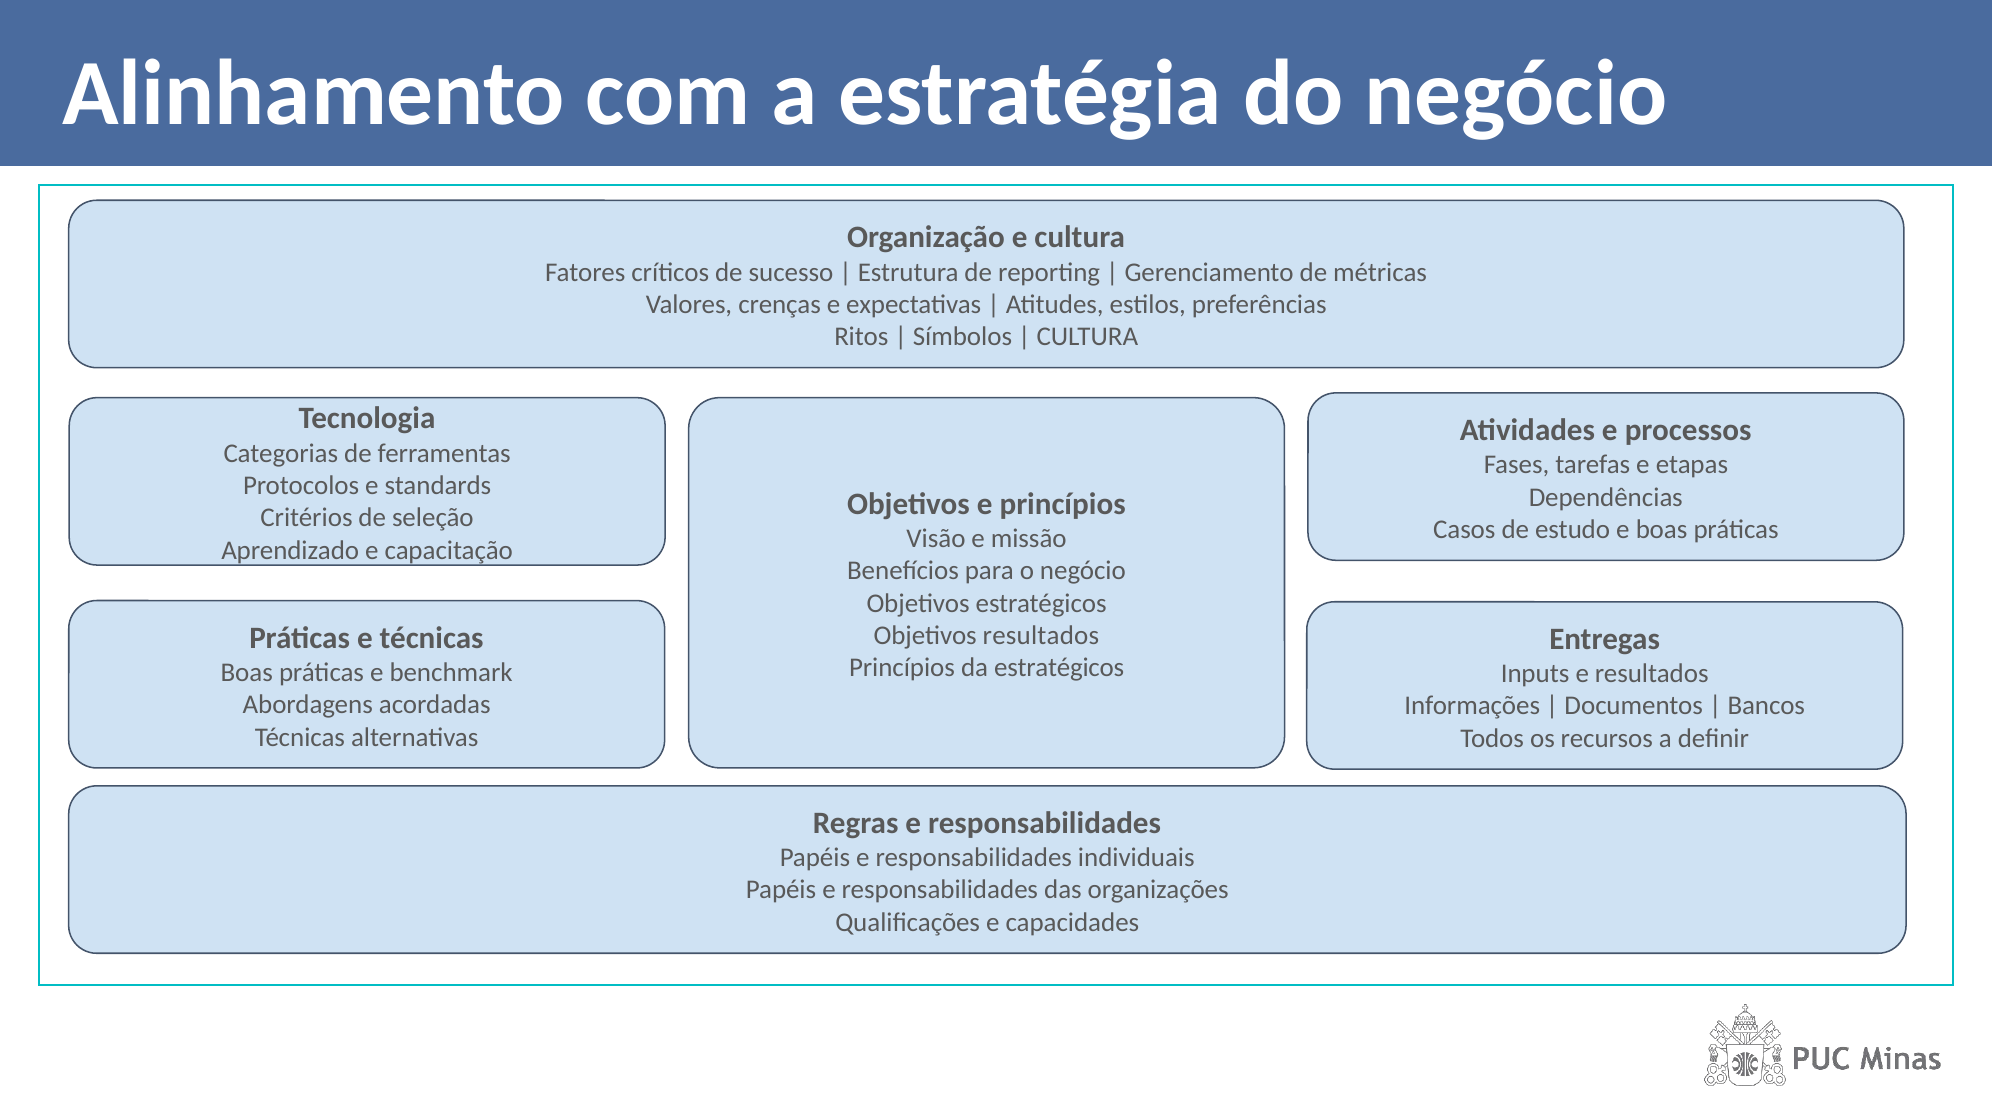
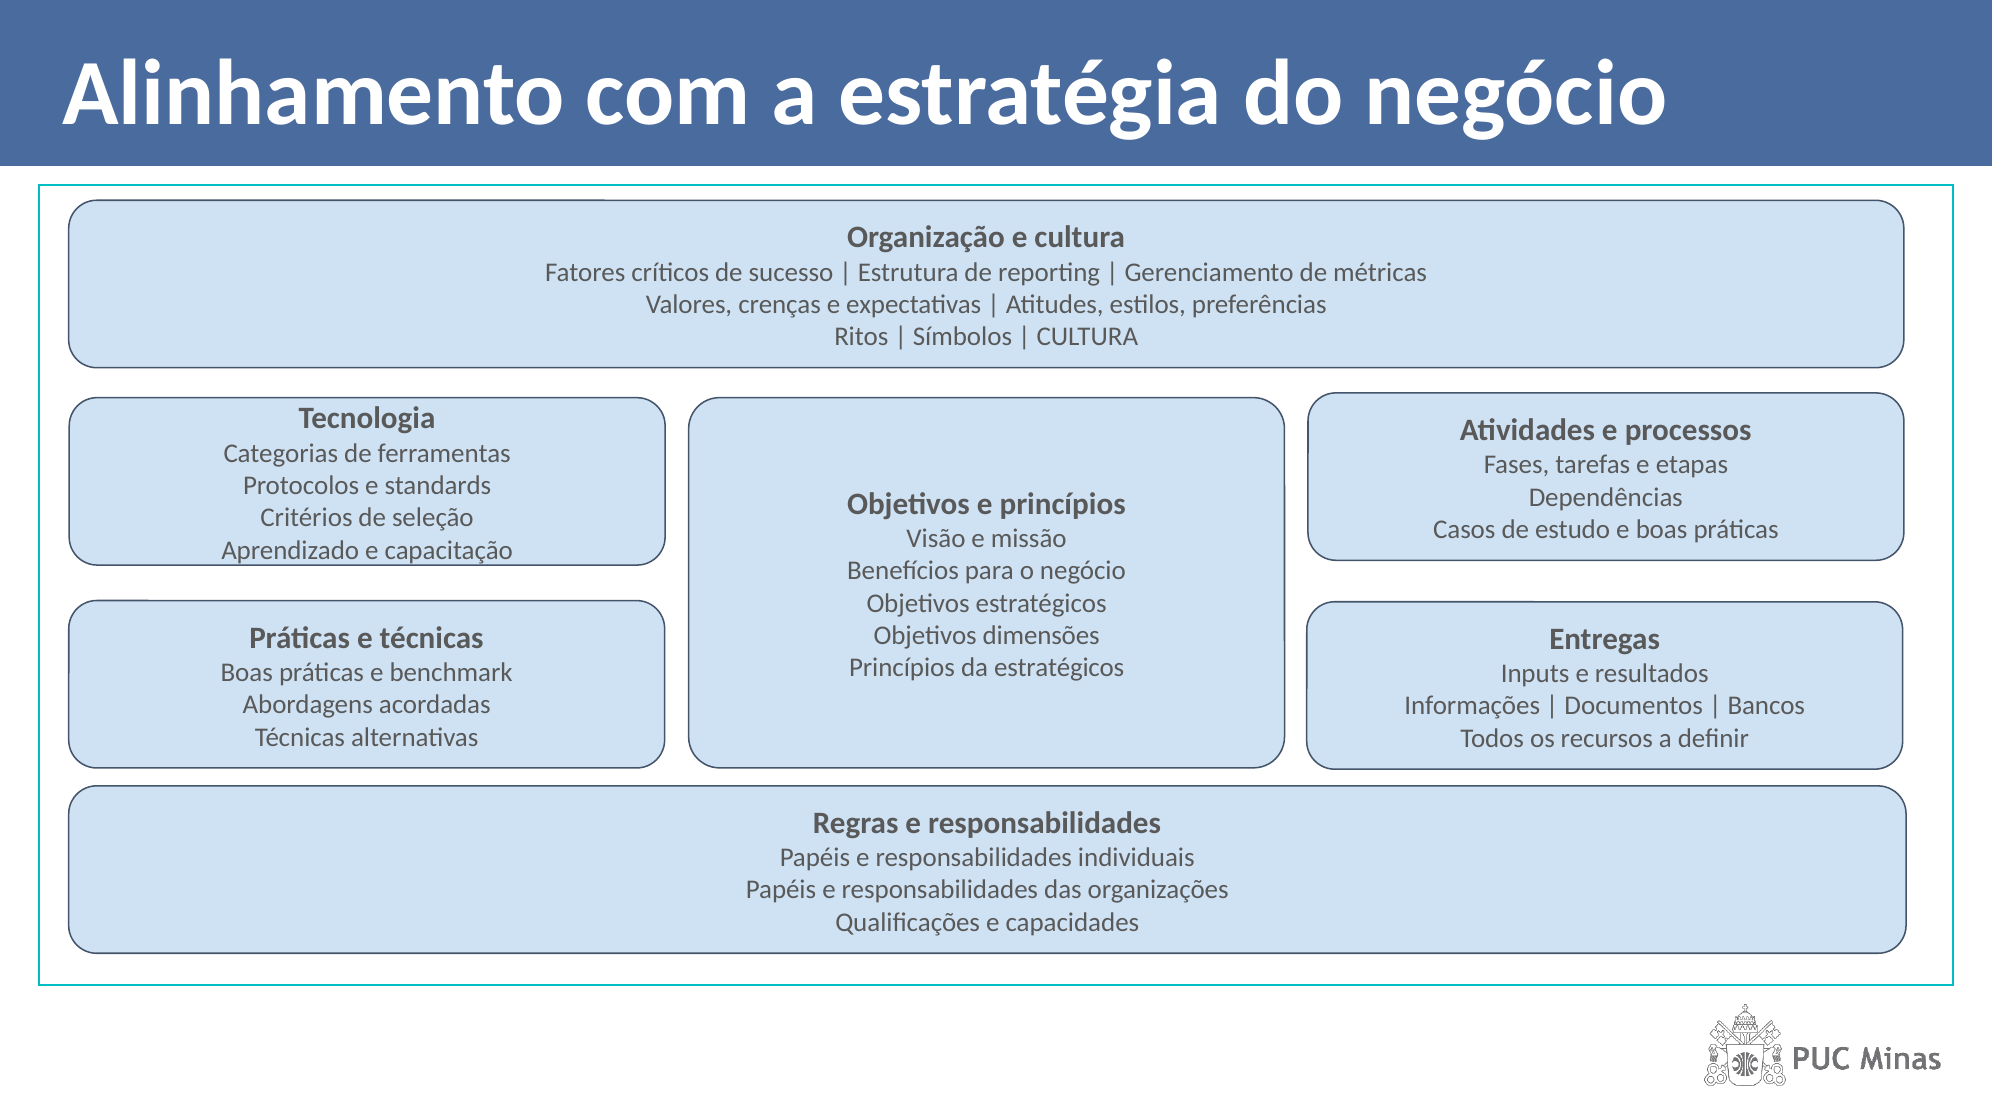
Objetivos resultados: resultados -> dimensões (1041, 636)
